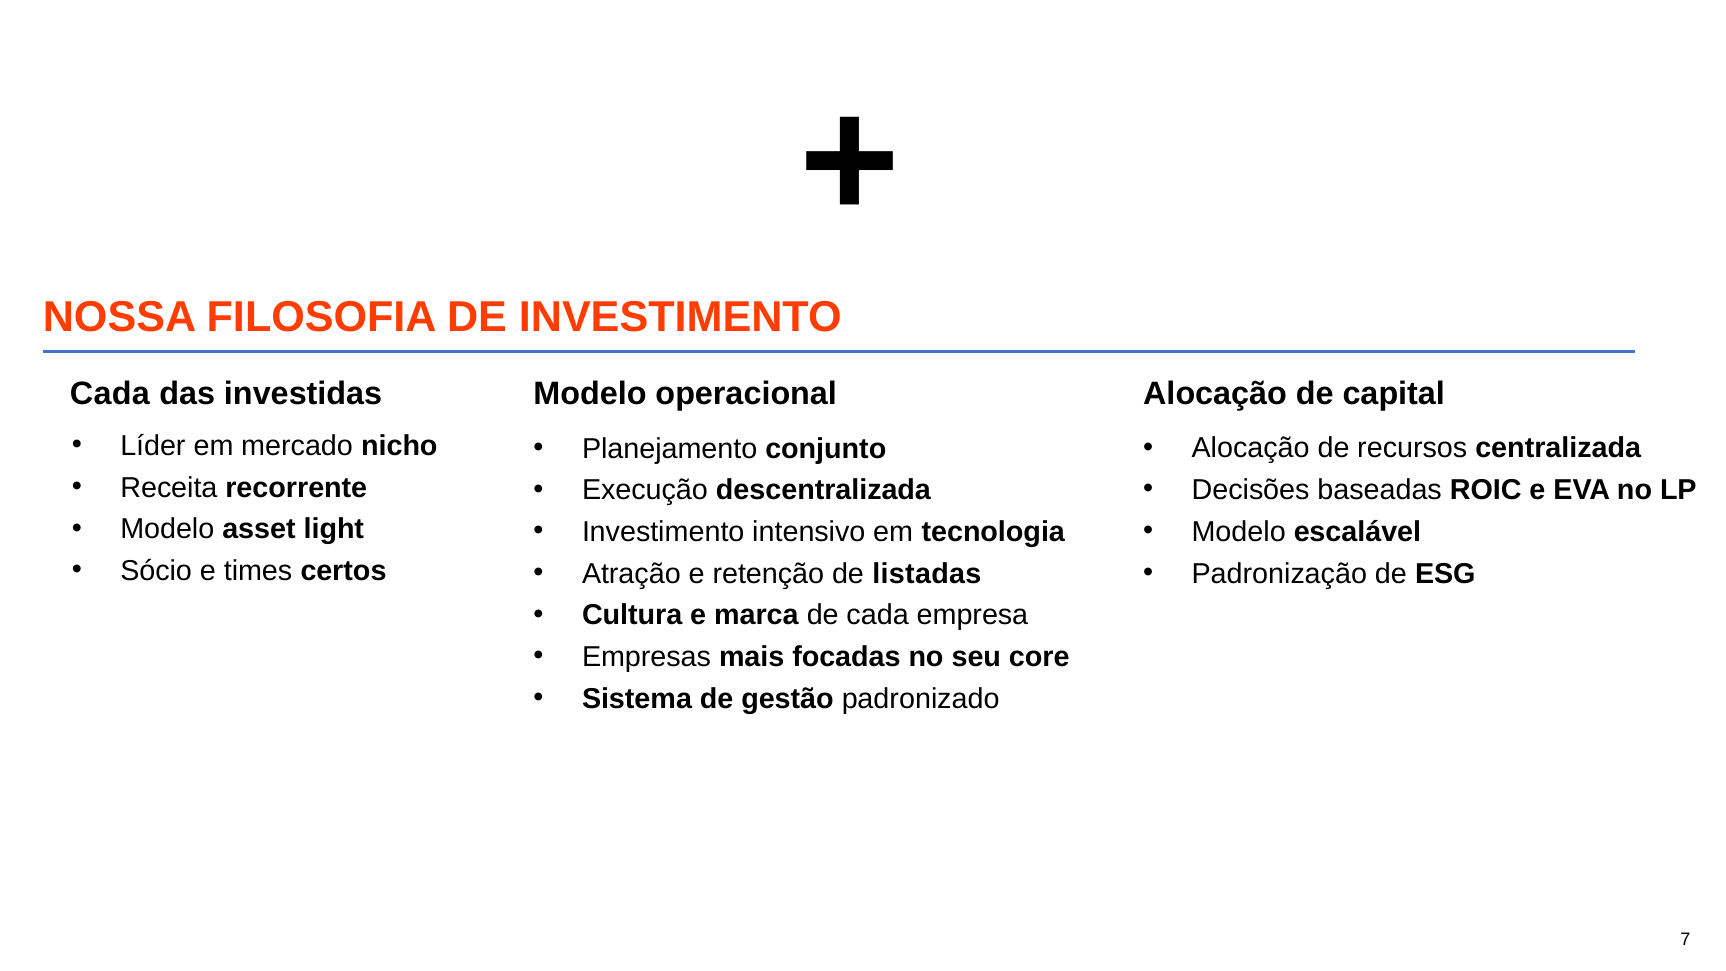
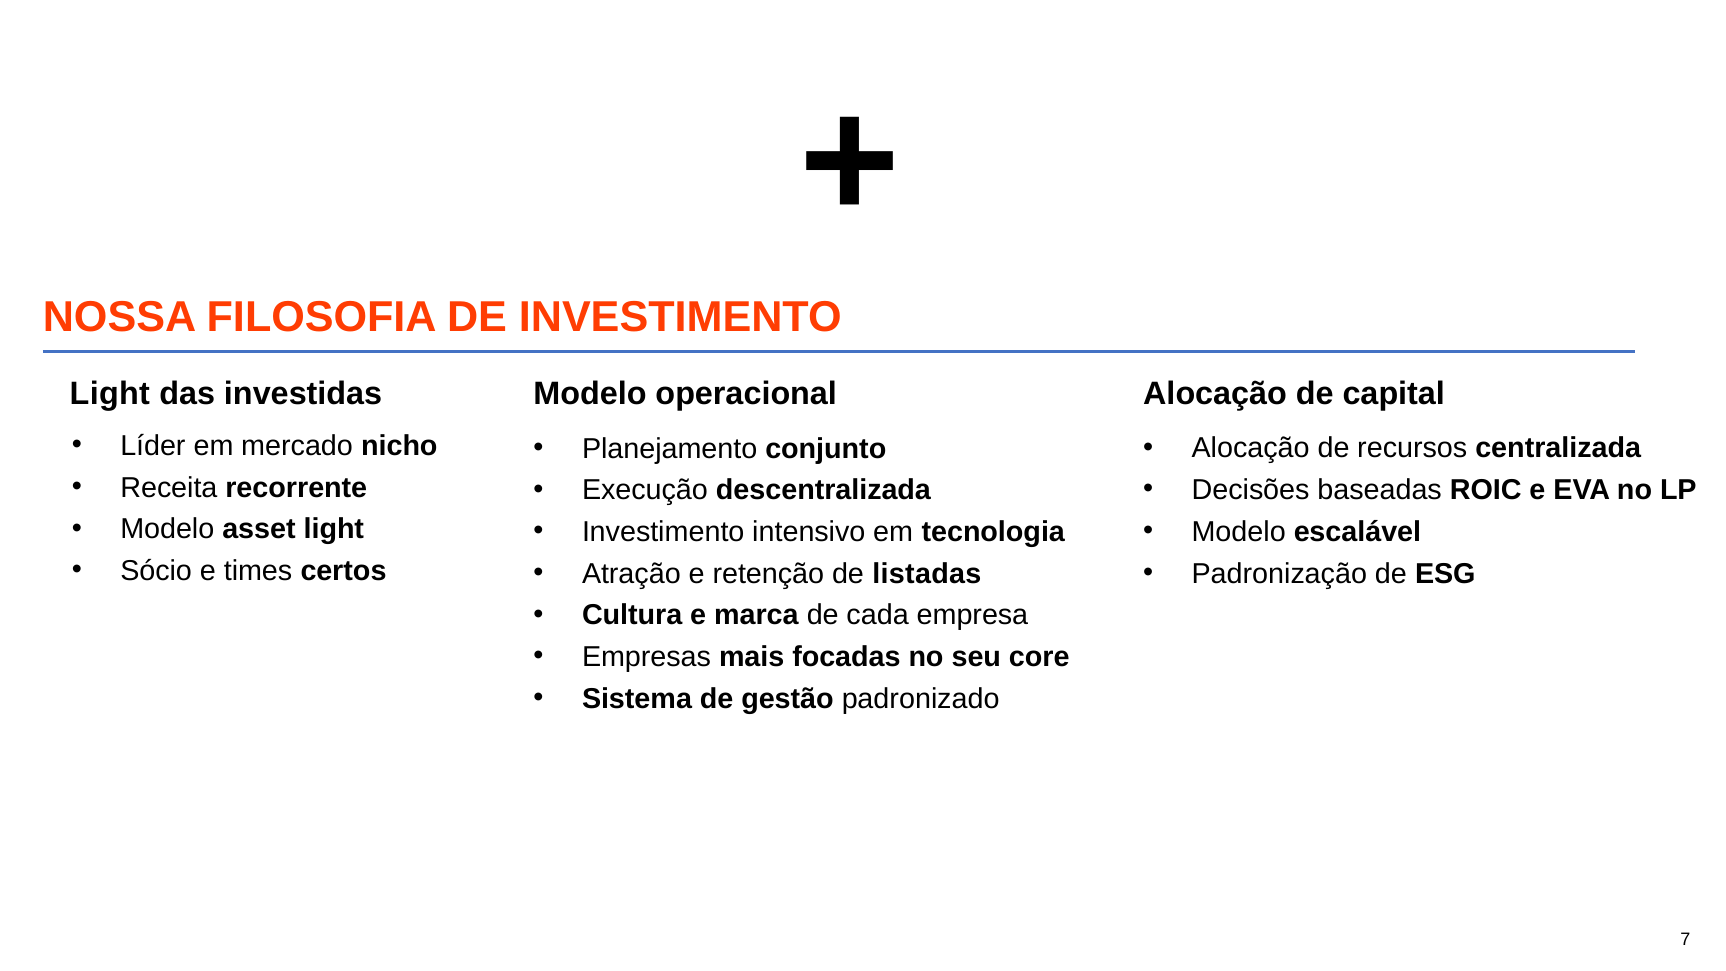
Cada: Cada -> Light (110, 394)
